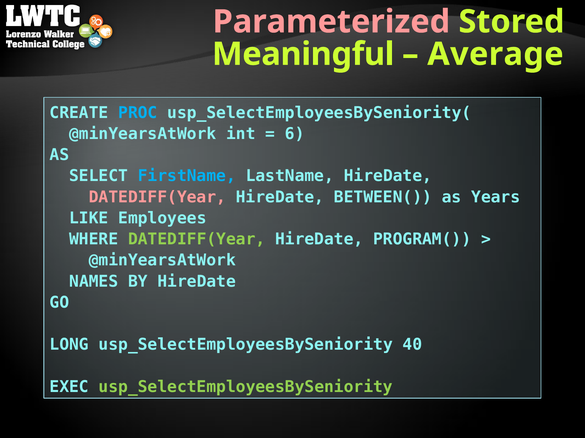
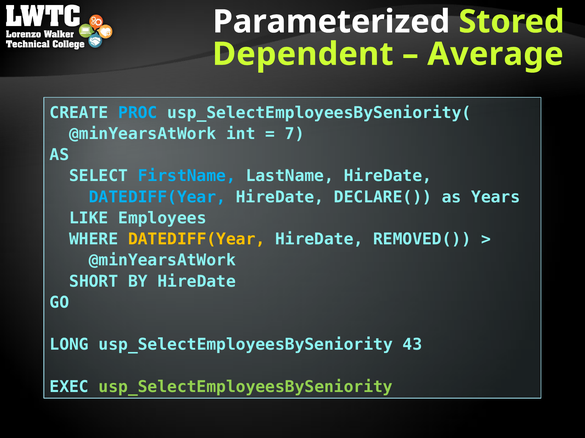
Parameterized colour: pink -> white (331, 22)
Meaningful: Meaningful -> Dependent (303, 54)
6: 6 -> 7 (295, 134)
DATEDIFF(Year colour: pink -> light blue (157, 197)
BETWEEN(: BETWEEN( -> DECLARE( (383, 197)
DATEDIFF(Year colour: light green -> yellow (197, 240)
PROGRAM(: PROGRAM( -> REMOVED( (422, 240)
NAMES: NAMES -> SHORT (94, 282)
40: 40 -> 43 (412, 345)
